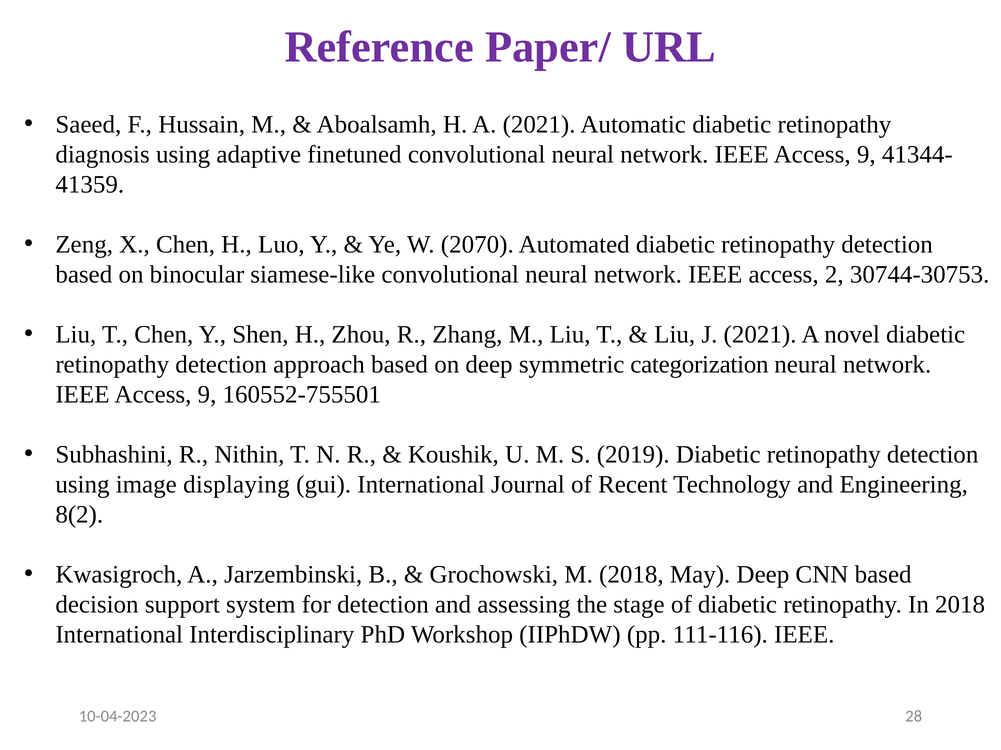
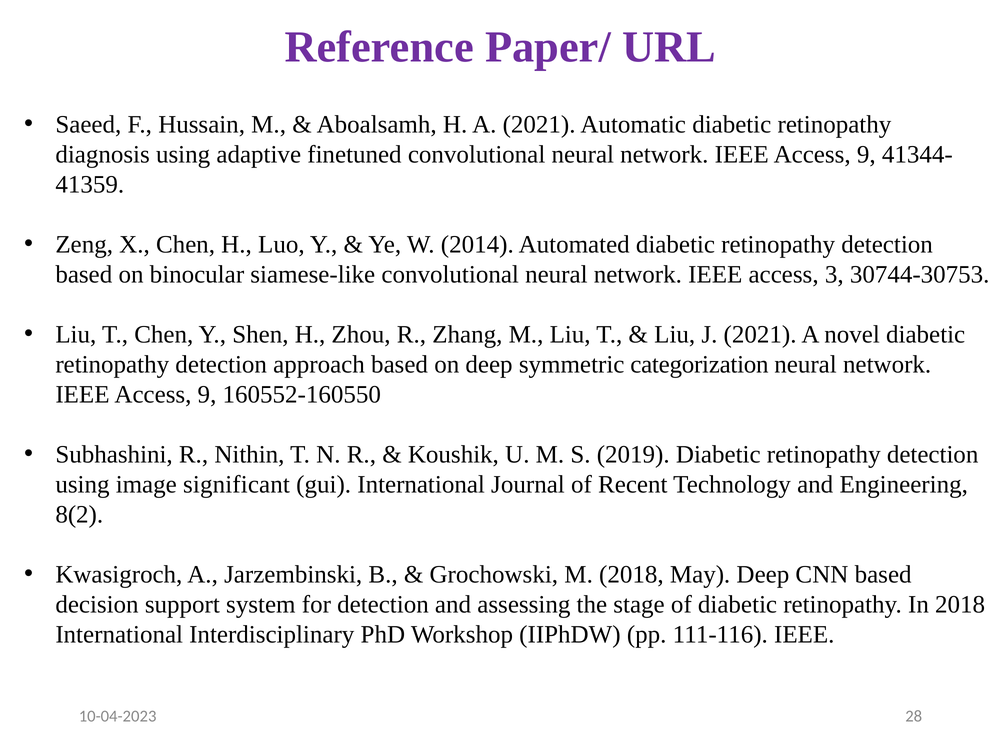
2070: 2070 -> 2014 (477, 245)
2: 2 -> 3 (834, 275)
160552-755501: 160552-755501 -> 160552-160550 (302, 395)
displaying: displaying -> significant (236, 485)
